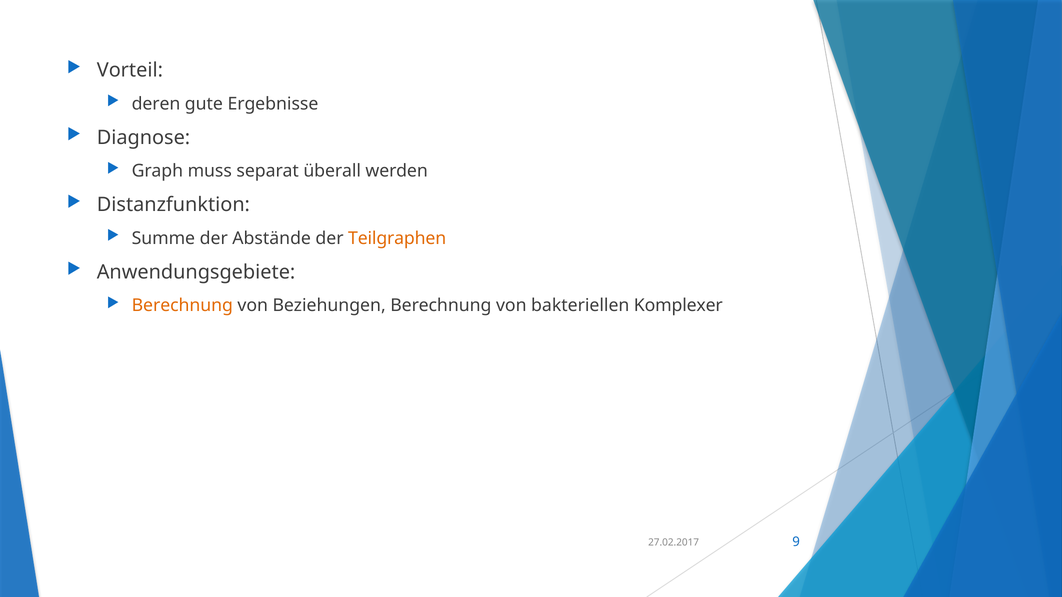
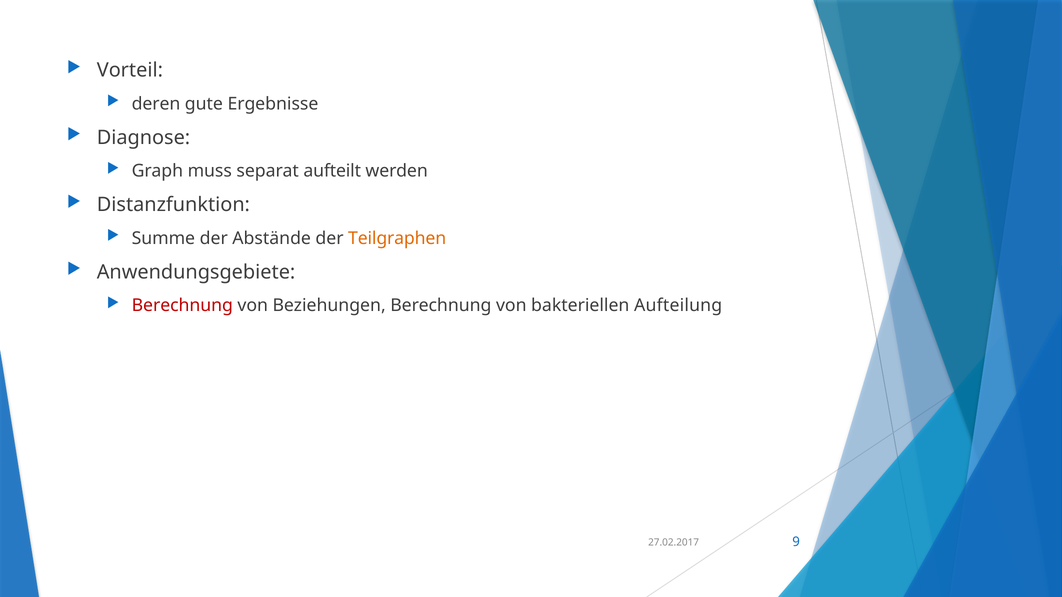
überall: überall -> aufteilt (332, 171)
Berechnung colour: orange -> red (182, 306)
Komplexer: Komplexer -> Aufteilung (678, 306)
